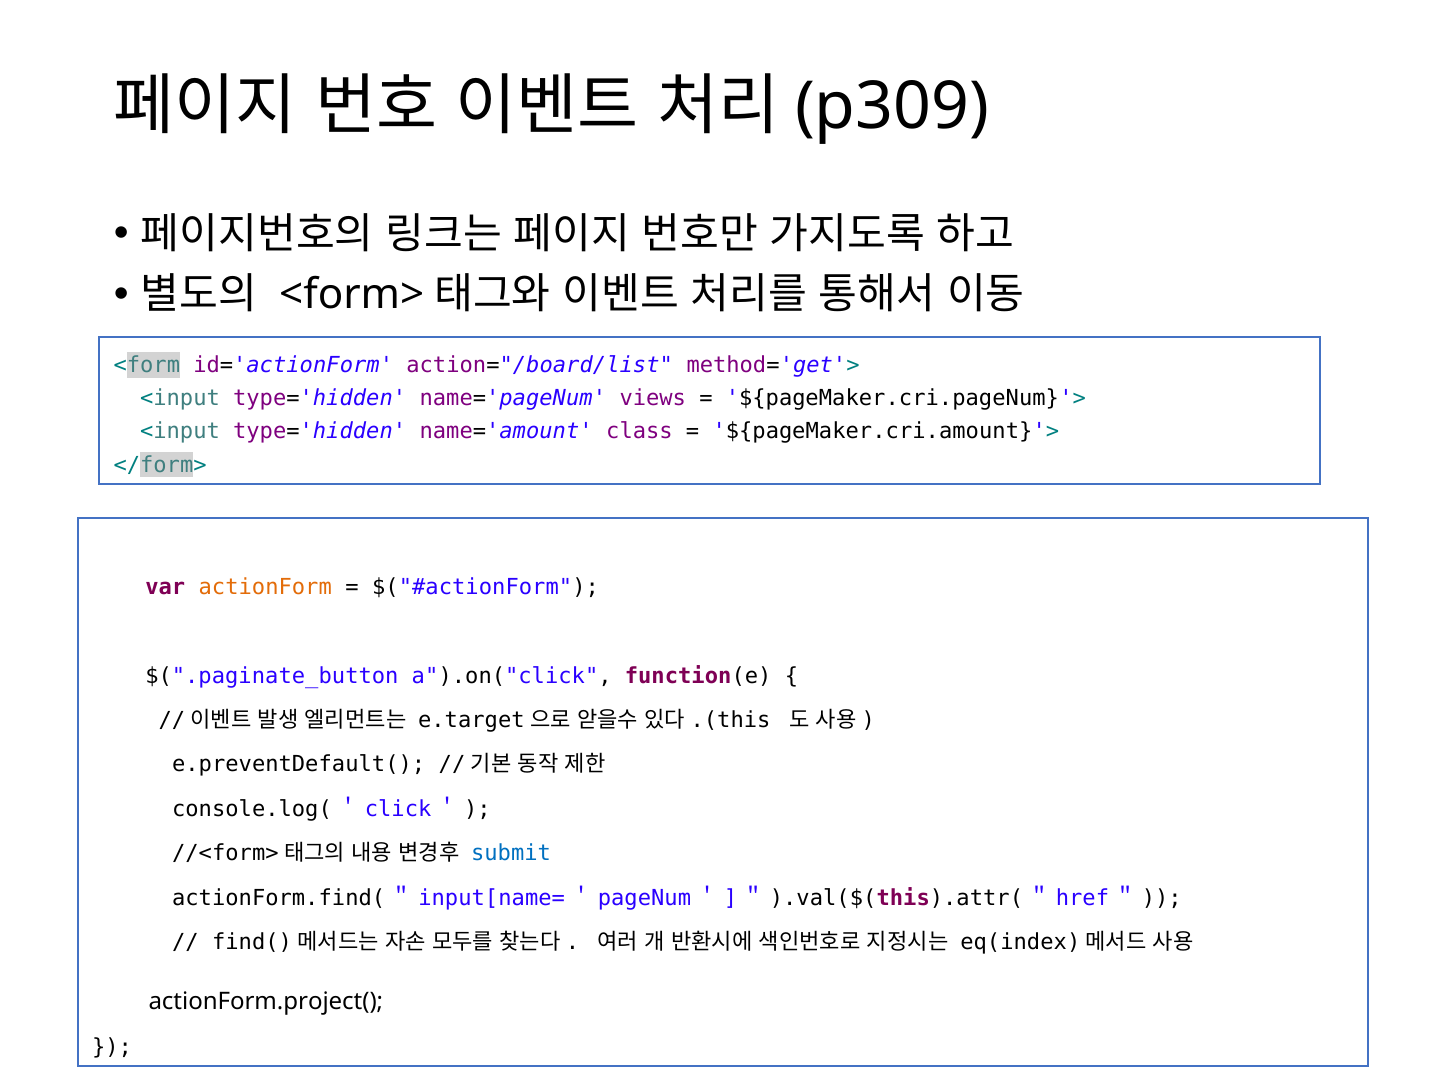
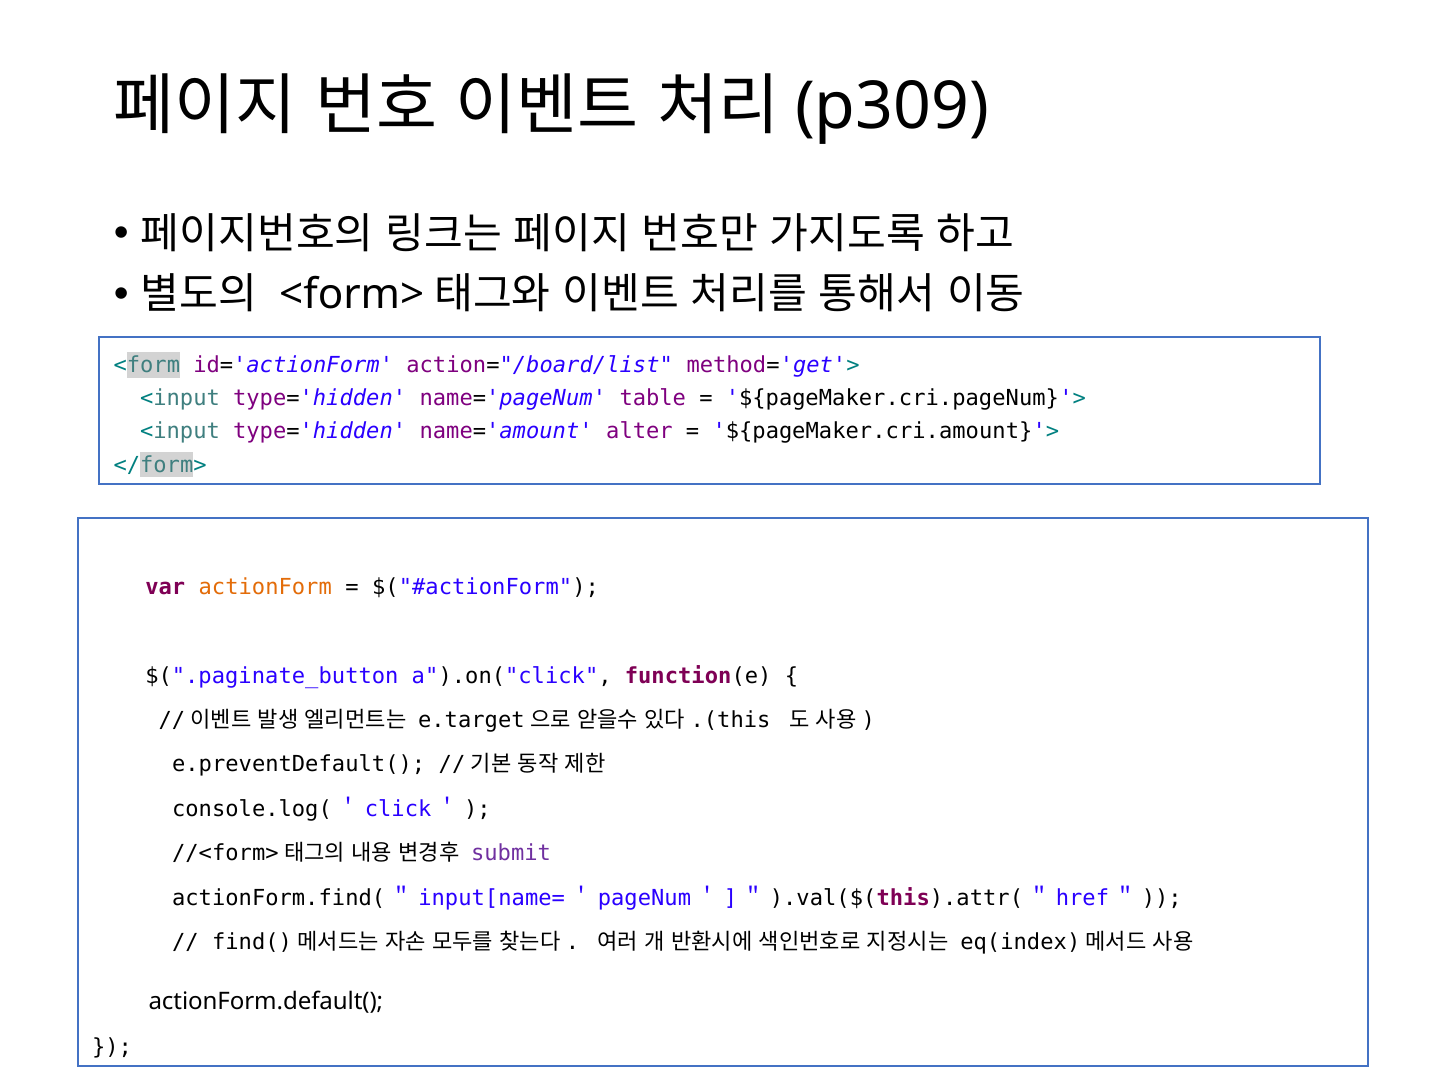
views: views -> table (653, 399)
class: class -> alter (639, 432)
submit colour: blue -> purple (511, 854)
actionForm.project(: actionForm.project( -> actionForm.default( (266, 1002)
